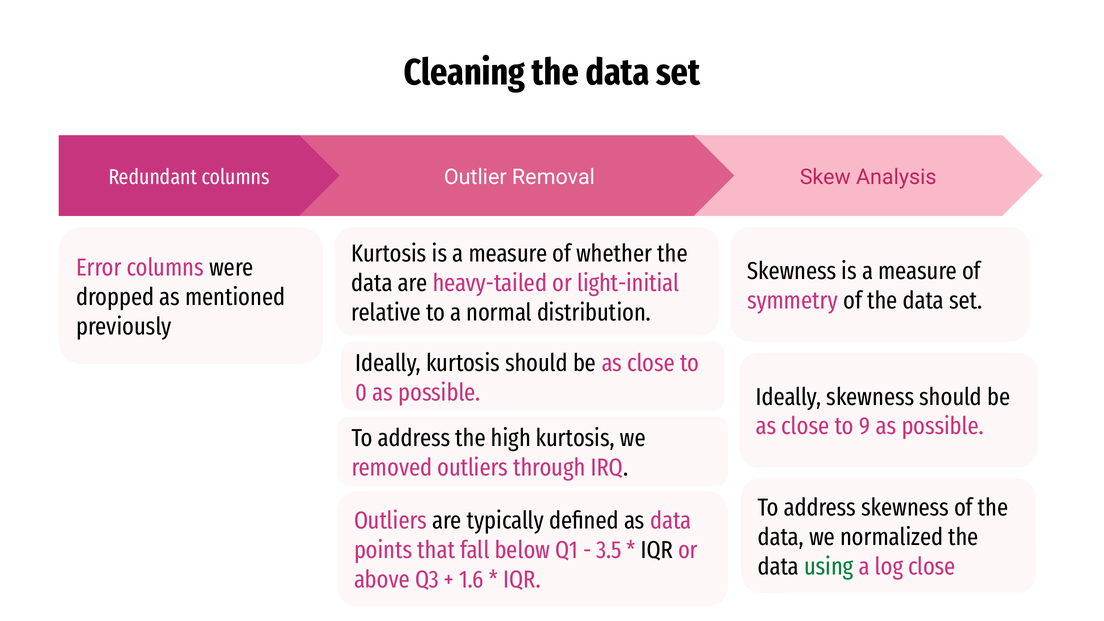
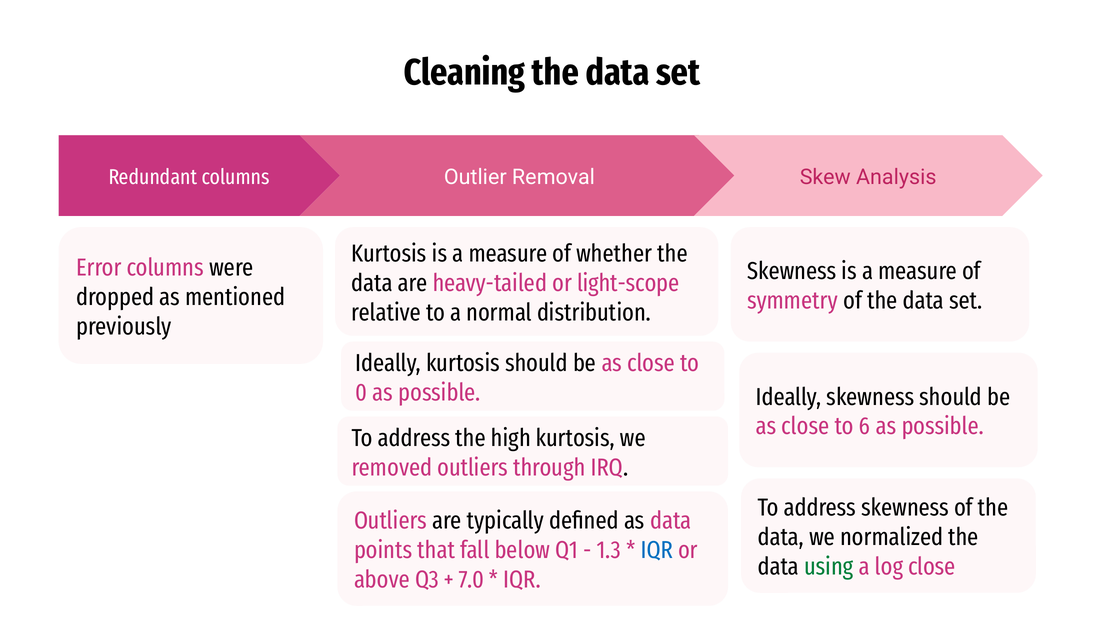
light-initial: light-initial -> light-scope (628, 283)
9: 9 -> 6 (865, 426)
3.5: 3.5 -> 1.3 (609, 550)
IQR colour: black -> blue (657, 550)
1.6: 1.6 -> 7.0 (471, 580)
